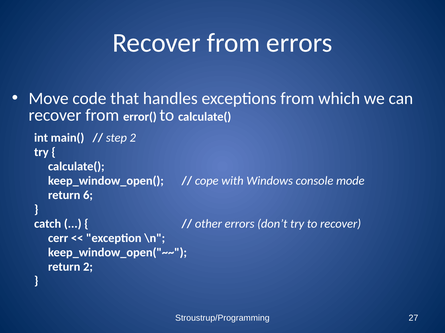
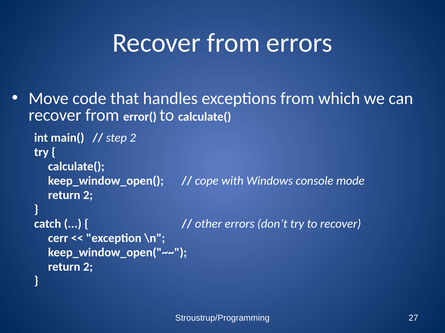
6: 6 -> 2 (88, 195)
